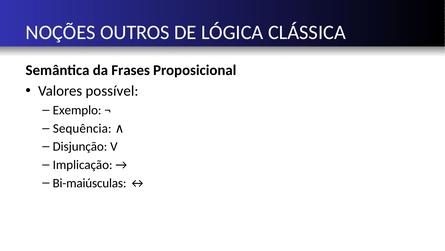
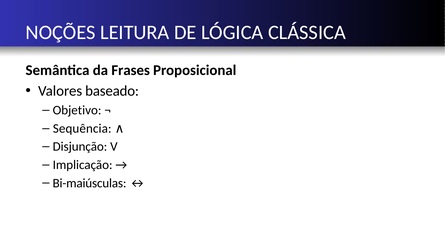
OUTROS: OUTROS -> LEITURA (135, 32)
possível: possível -> baseado (112, 91)
Exemplo: Exemplo -> Objetivo (77, 110)
